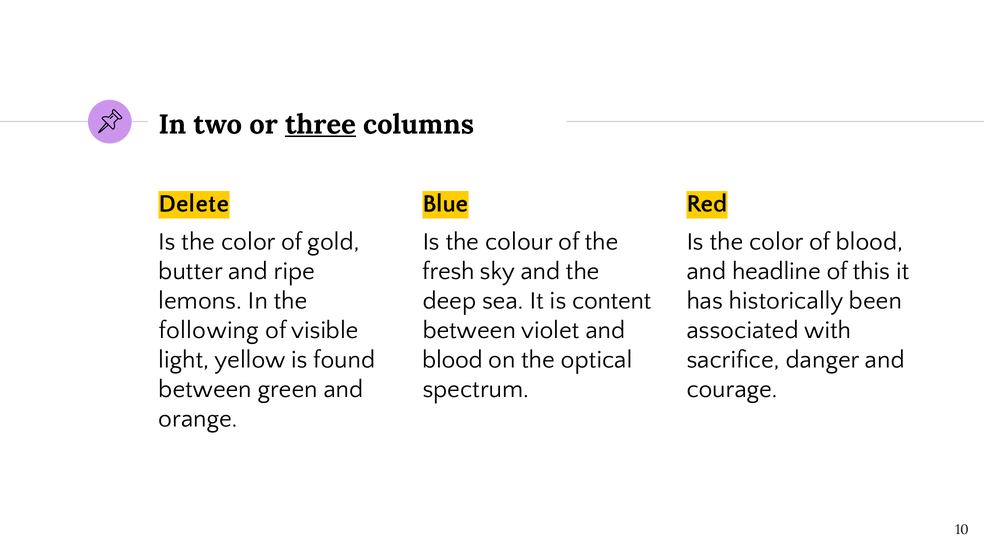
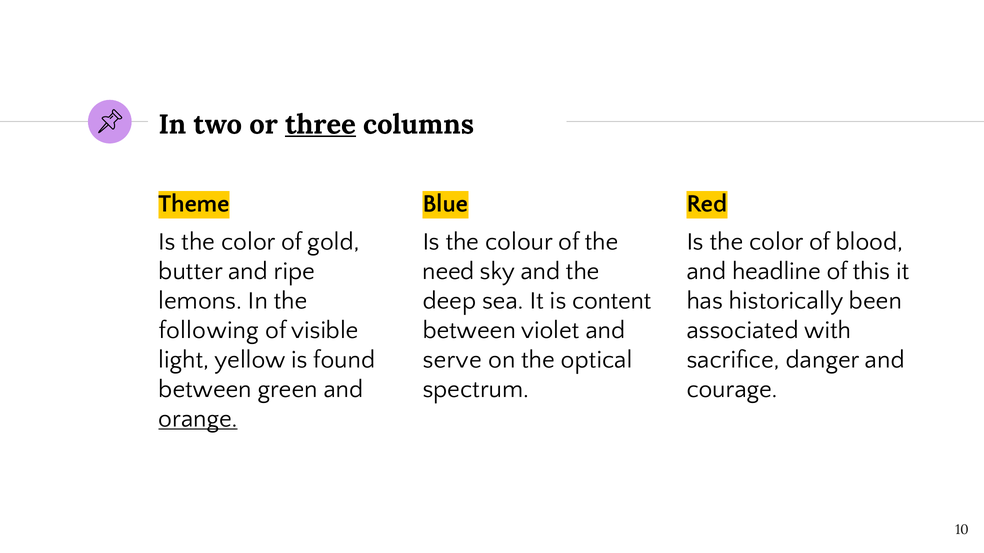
Delete: Delete -> Theme (194, 204)
fresh: fresh -> need (449, 271)
blood: blood -> serve (452, 360)
orange underline: none -> present (198, 419)
